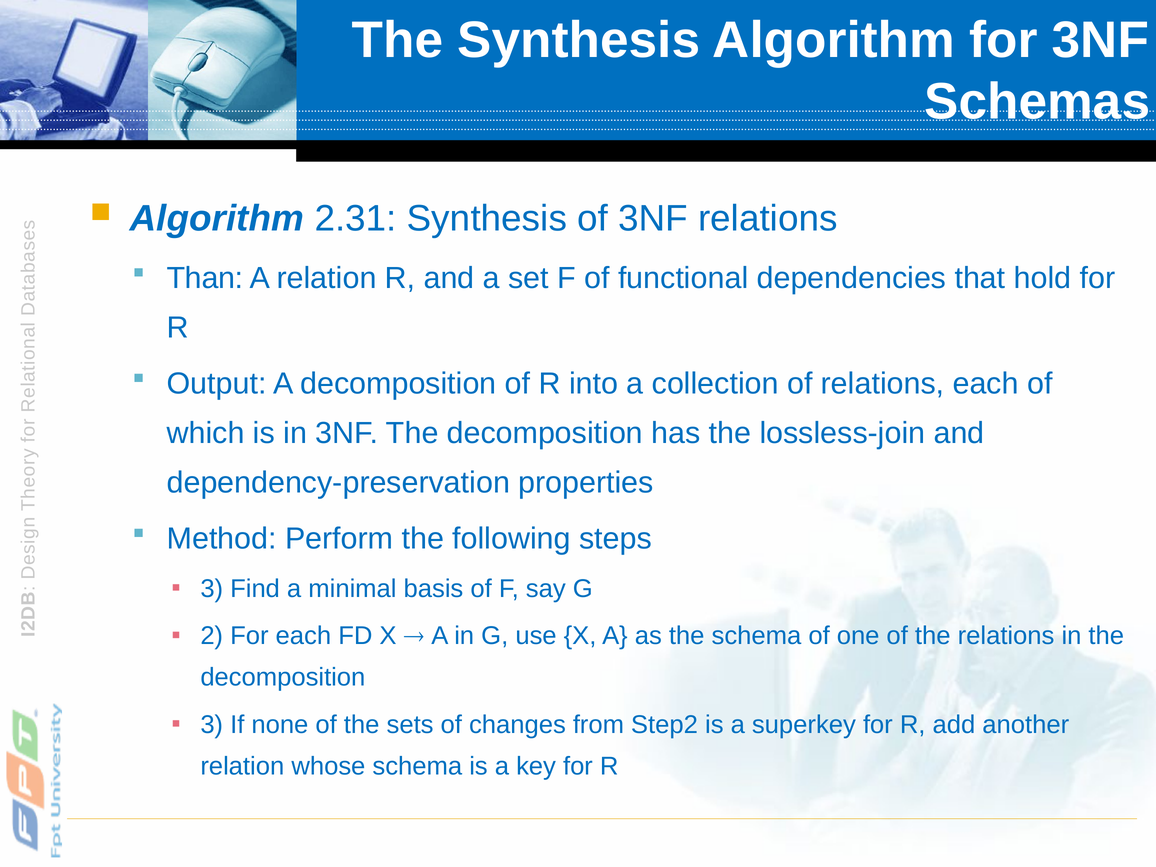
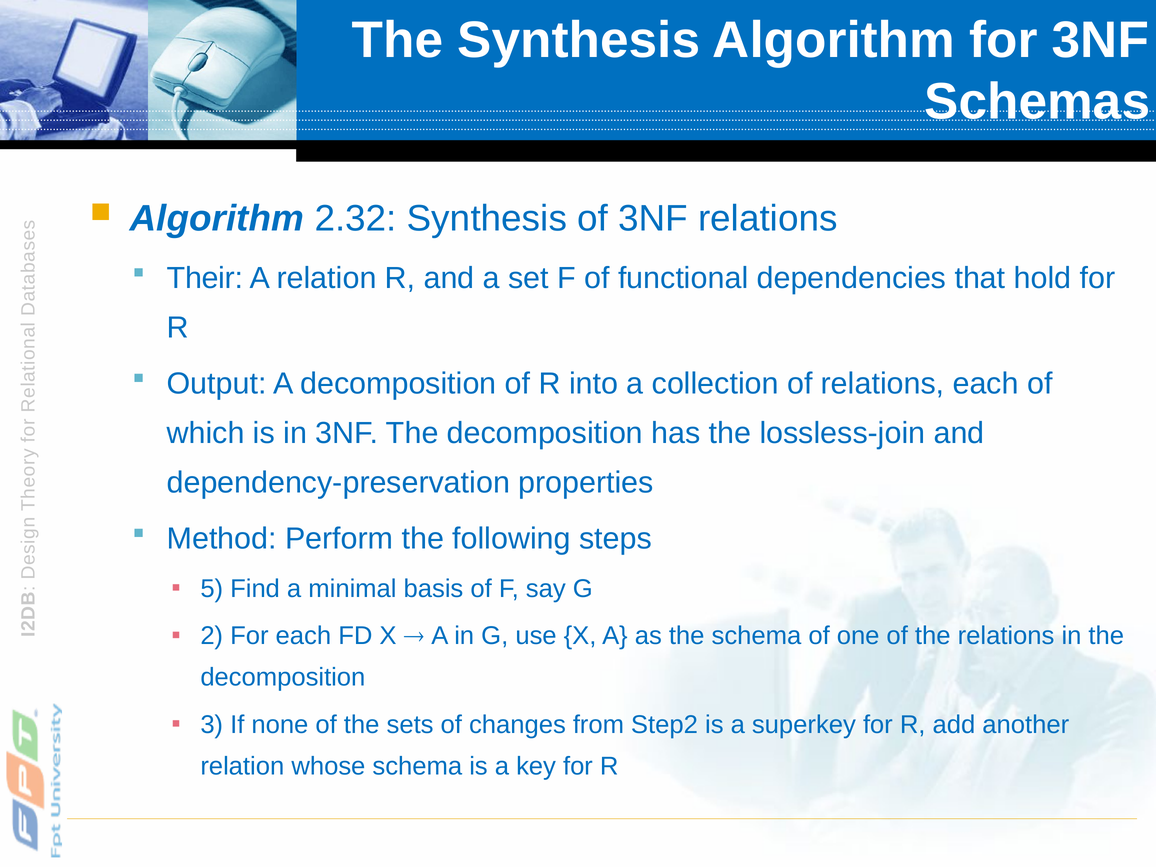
2.31: 2.31 -> 2.32 (356, 218)
Than: Than -> Their (205, 278)
3: 3 -> 5 (212, 589)
